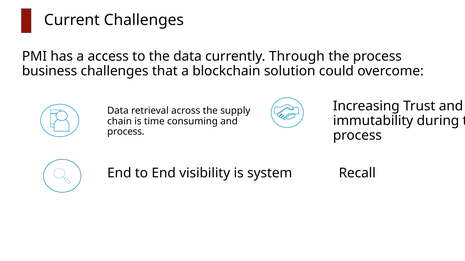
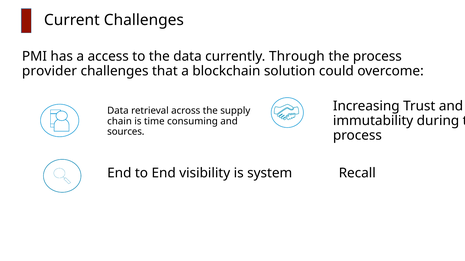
business: business -> provider (49, 71)
process: process -> sources (126, 132)
